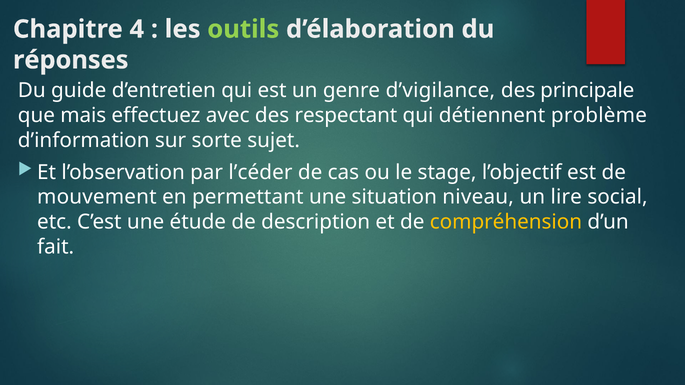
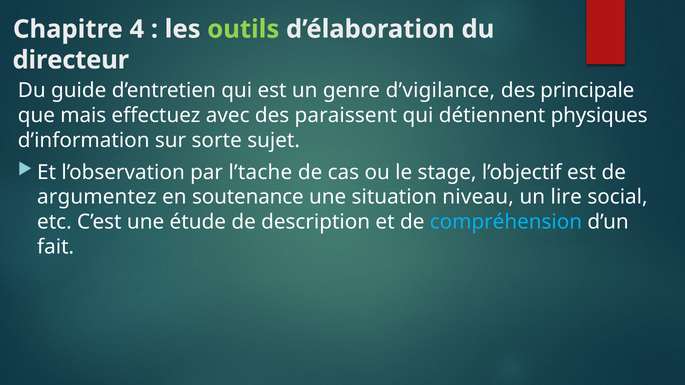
réponses: réponses -> directeur (71, 60)
respectant: respectant -> paraissent (346, 116)
problème: problème -> physiques (599, 116)
l’céder: l’céder -> l’tache (260, 172)
mouvement: mouvement -> argumentez (97, 197)
permettant: permettant -> soutenance (248, 197)
compréhension colour: yellow -> light blue (506, 222)
